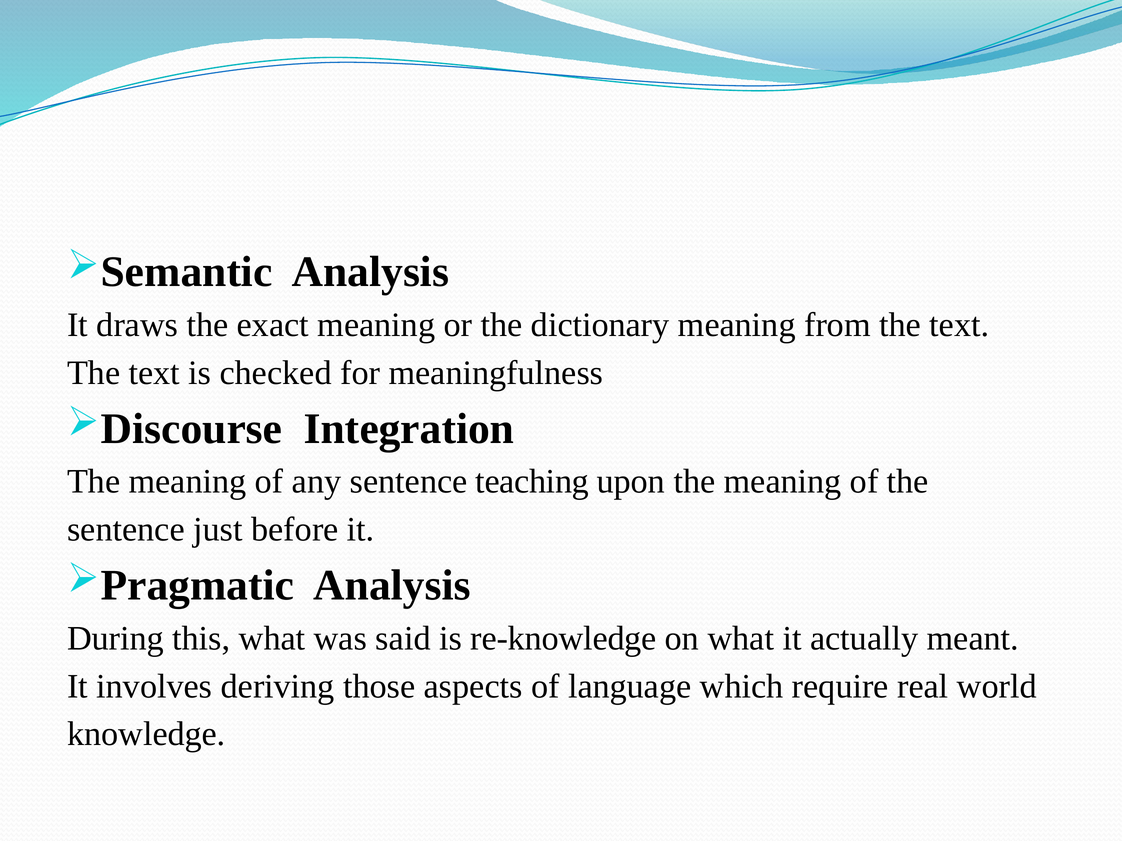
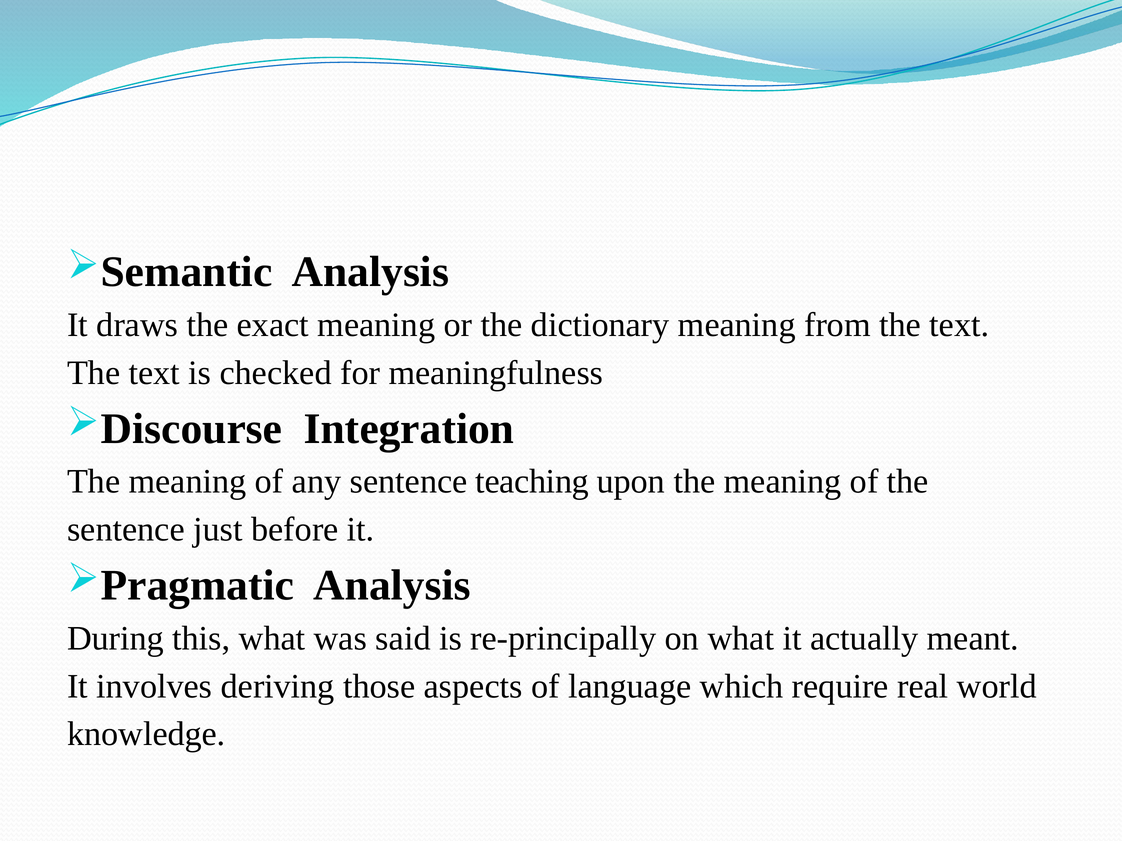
re-knowledge: re-knowledge -> re-principally (563, 639)
